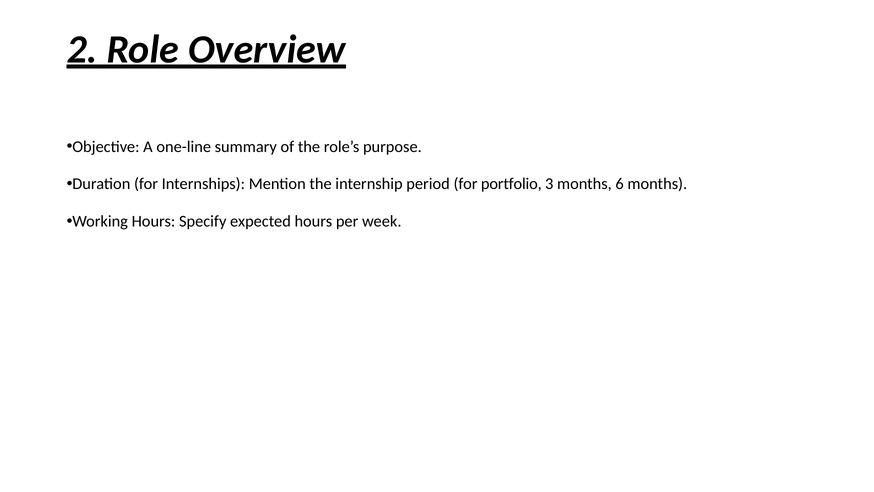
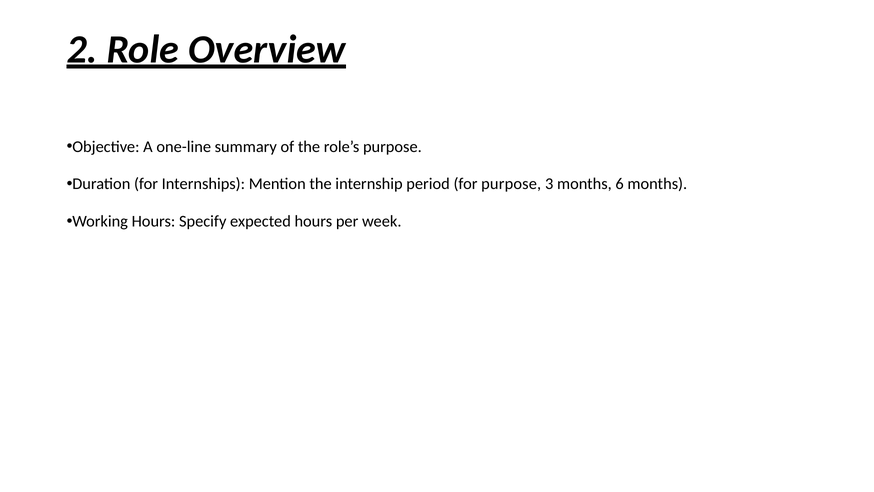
for portfolio: portfolio -> purpose (511, 184)
